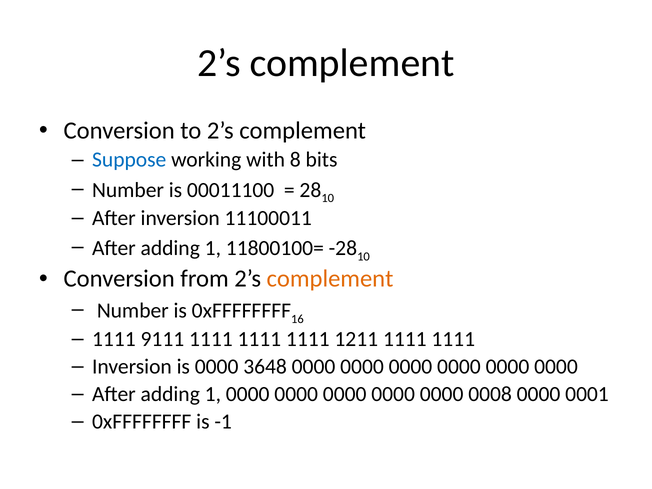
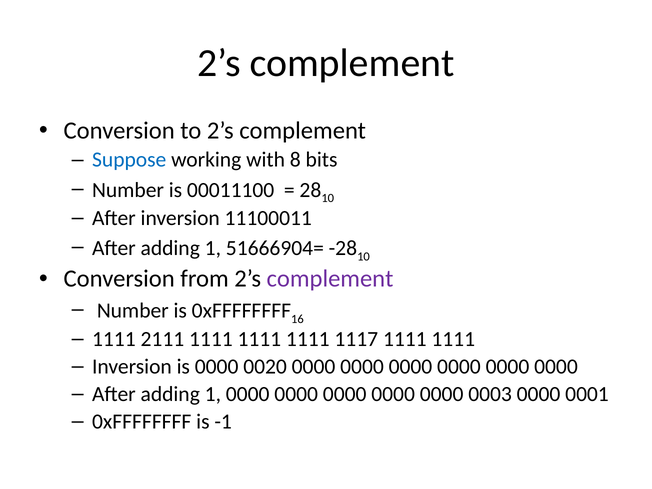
11800100=: 11800100= -> 51666904= (275, 248)
complement colour: orange -> purple (330, 279)
9111: 9111 -> 2111 (162, 339)
1211: 1211 -> 1117 (356, 339)
3648: 3648 -> 0020 (265, 367)
0008: 0008 -> 0003 (490, 394)
